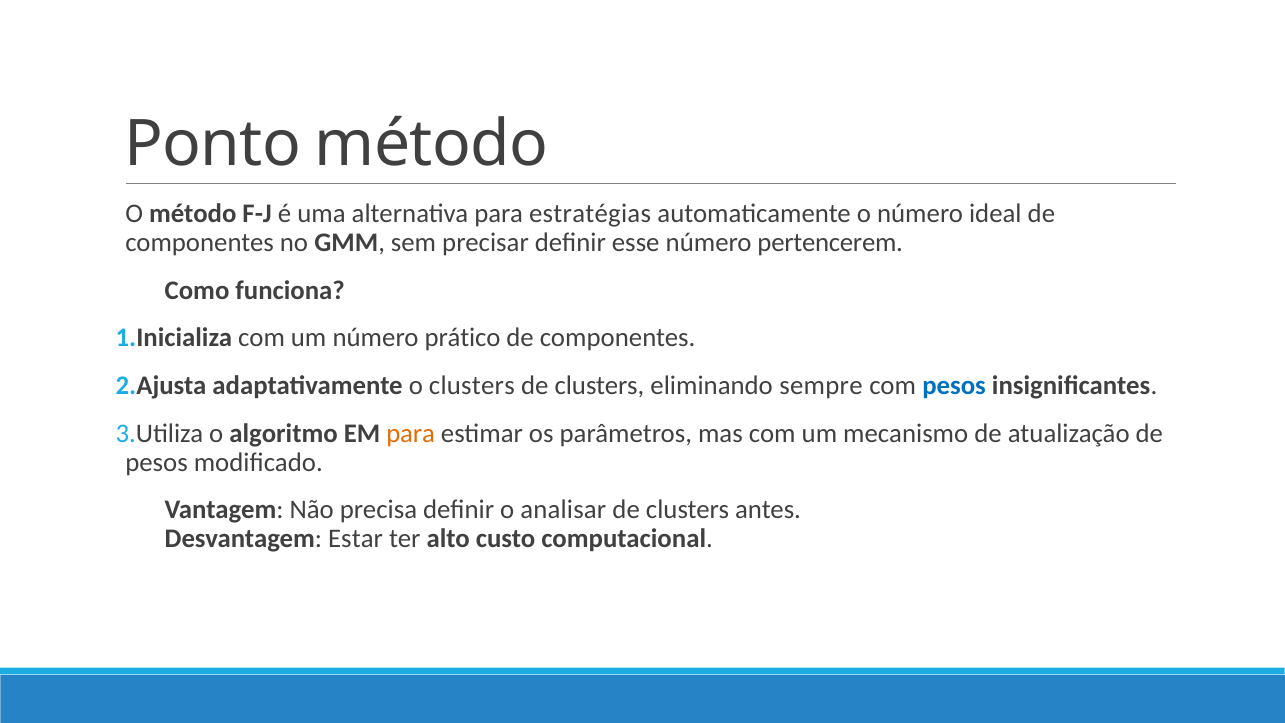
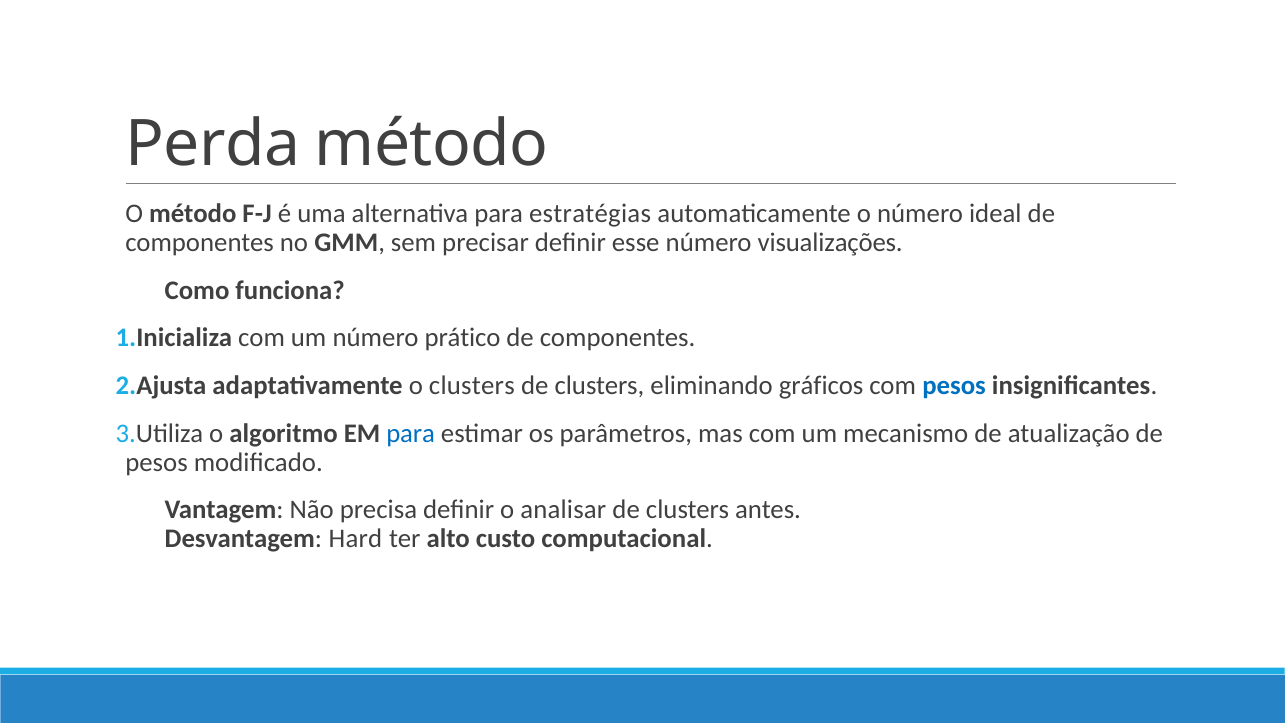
Ponto: Ponto -> Perda (213, 144)
pertencerem: pertencerem -> visualizações (830, 243)
sempre: sempre -> gráficos (821, 386)
para colour: orange -> blue (411, 433)
Estar: Estar -> Hard (355, 539)
